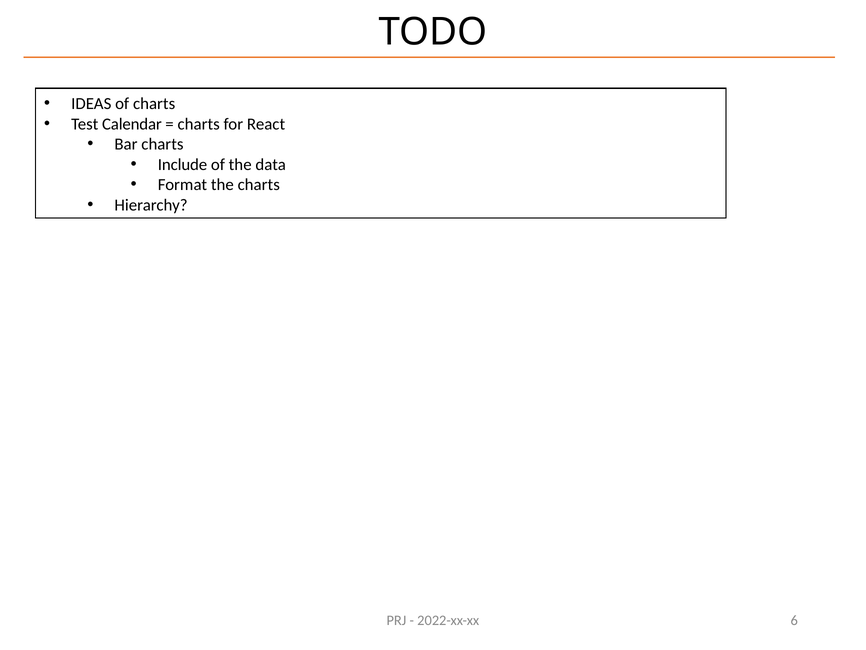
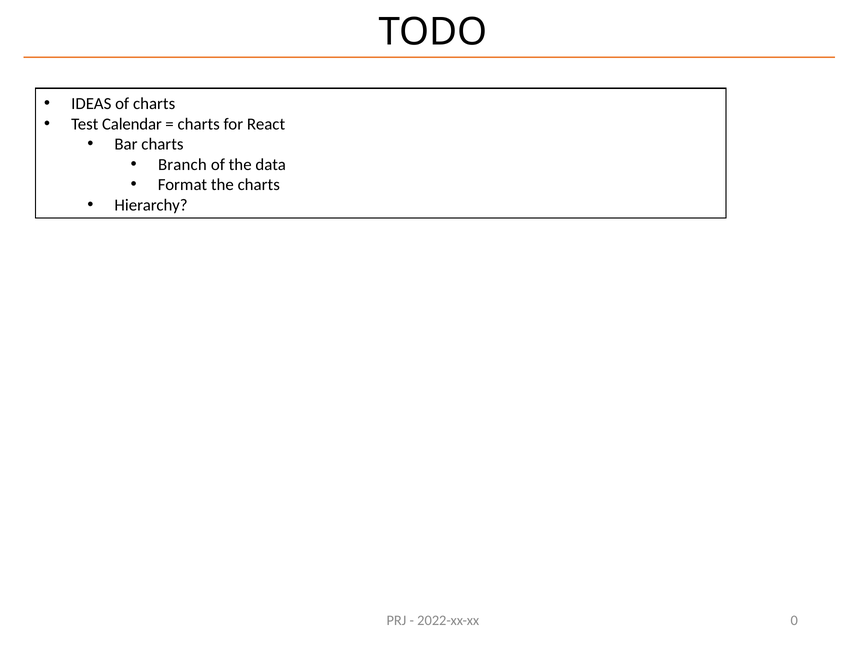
Include: Include -> Branch (182, 164)
6: 6 -> 0 (794, 620)
